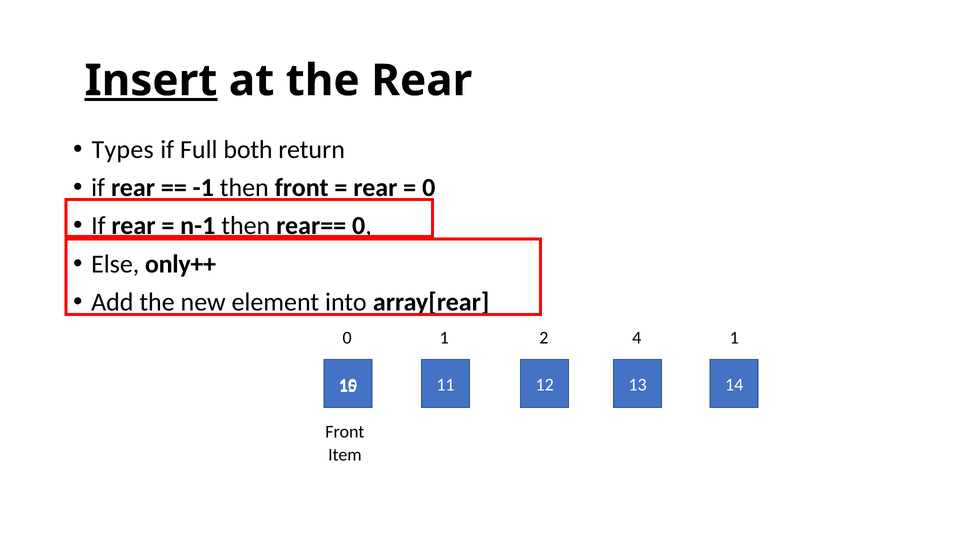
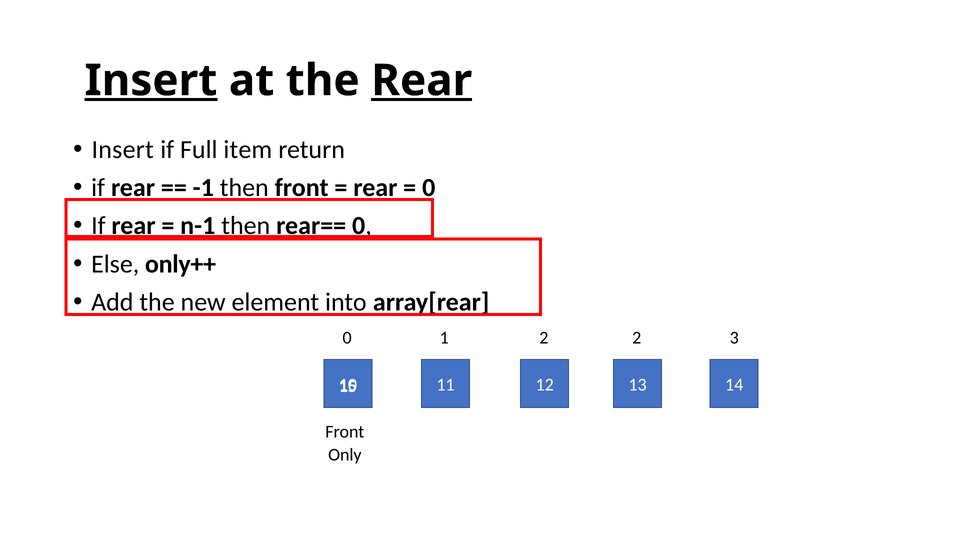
Rear underline: none -> present (422, 81)
Types: Types -> Insert (123, 150)
both: both -> item (248, 150)
1 1: 1 -> 3 (734, 338)
0 4: 4 -> 2 (637, 338)
Item: Item -> Only (345, 455)
